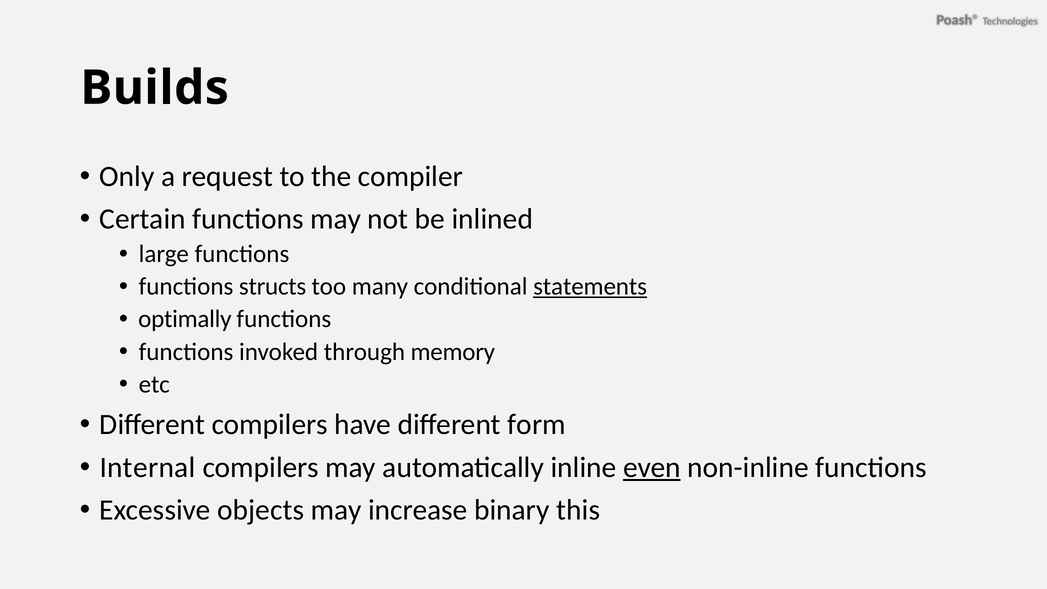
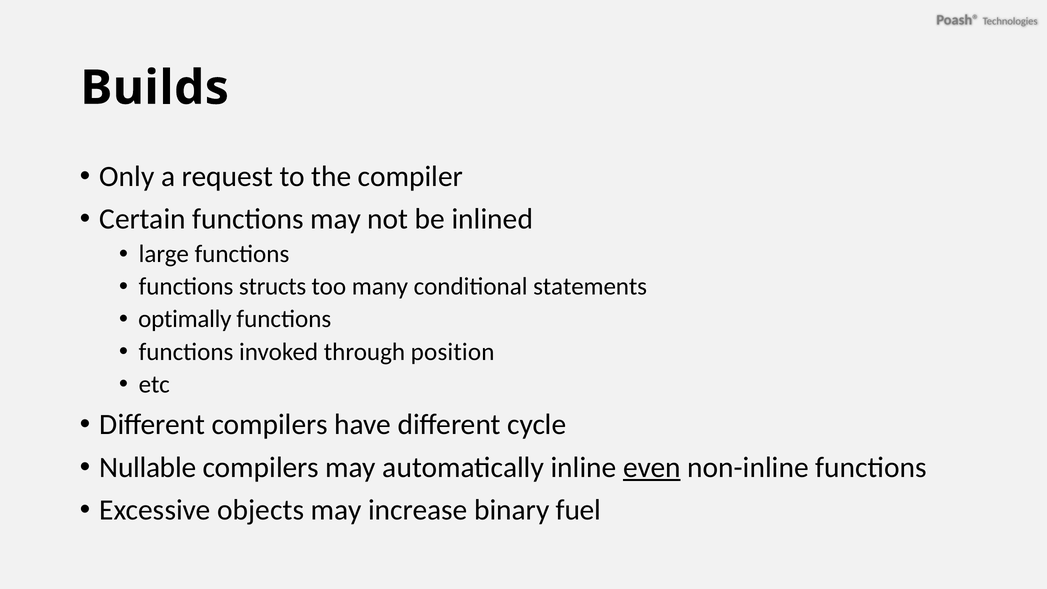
statements underline: present -> none (590, 287)
memory: memory -> position (453, 352)
form: form -> cycle (537, 425)
Internal: Internal -> Nullable (148, 467)
this: this -> fuel (578, 510)
